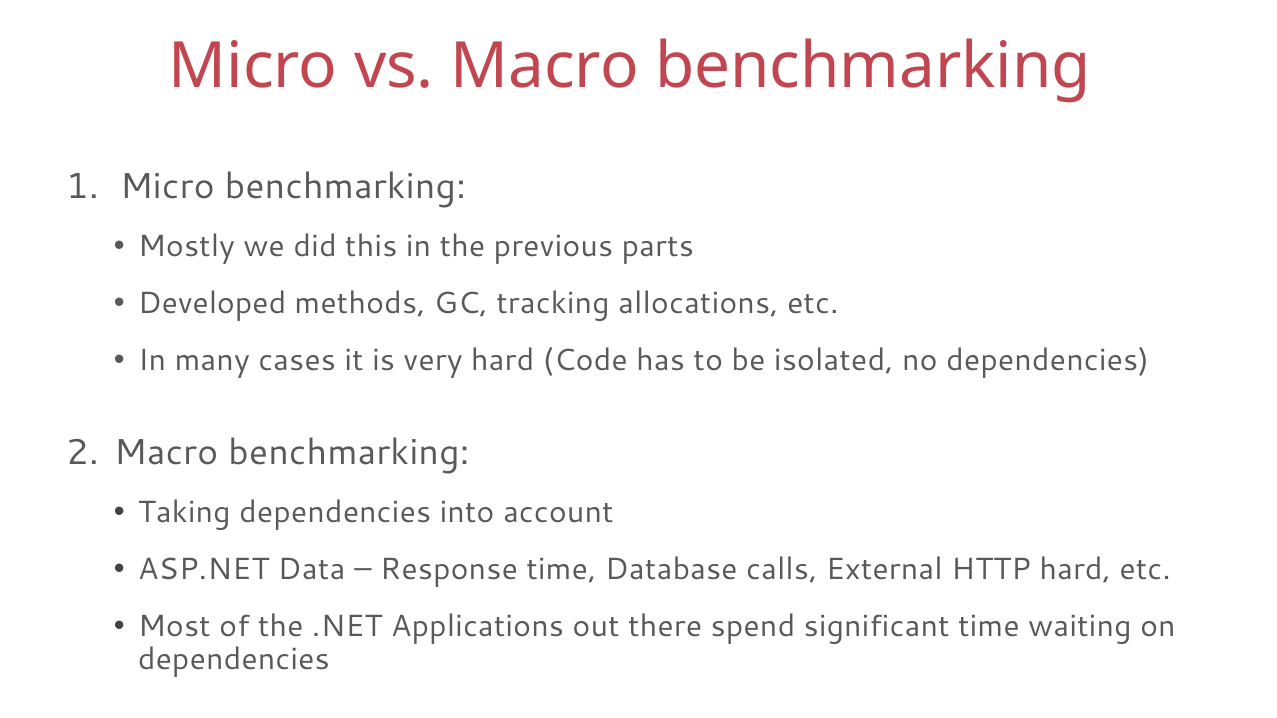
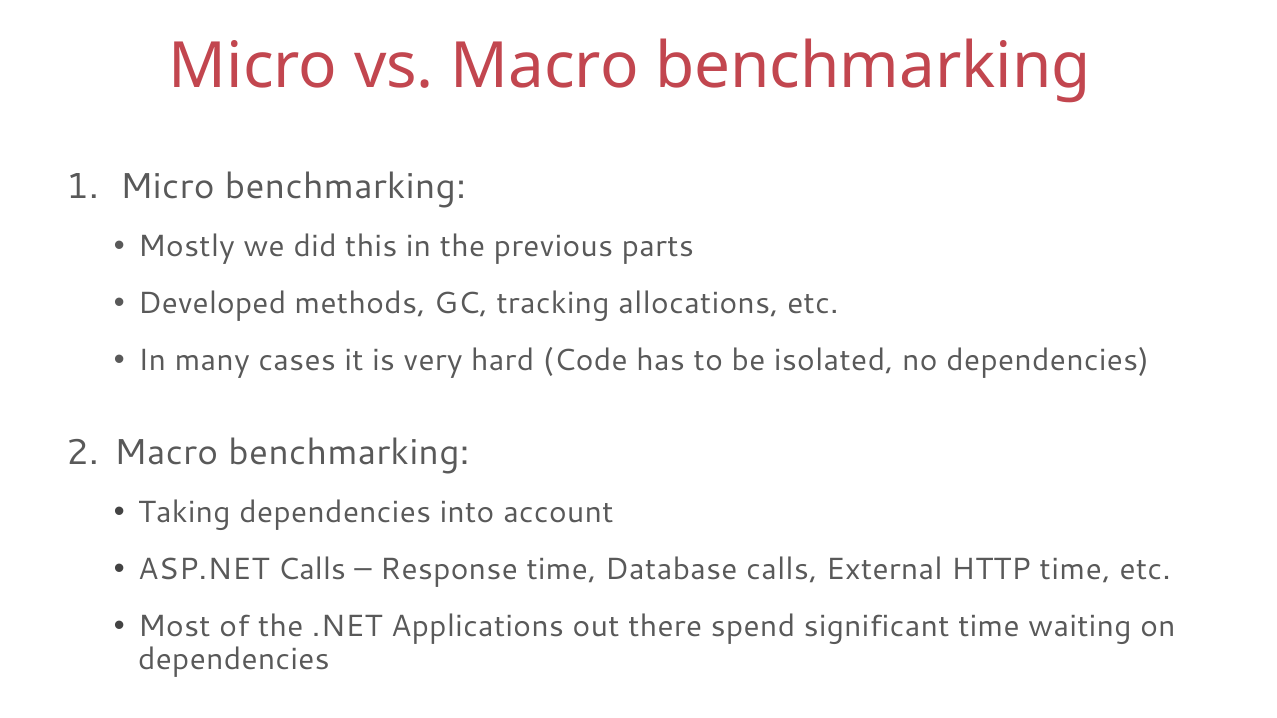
ASP.NET Data: Data -> Calls (312, 570)
HTTP hard: hard -> time (1075, 570)
